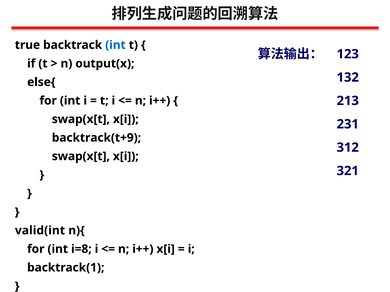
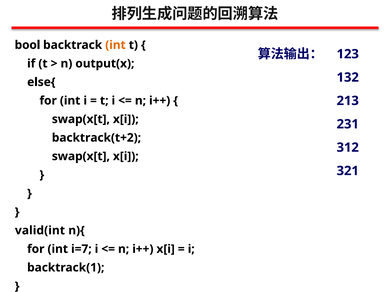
true: true -> bool (27, 45)
int colour: blue -> orange (115, 45)
backtrack(t+9: backtrack(t+9 -> backtrack(t+2 (96, 138)
i=8: i=8 -> i=7 (81, 249)
